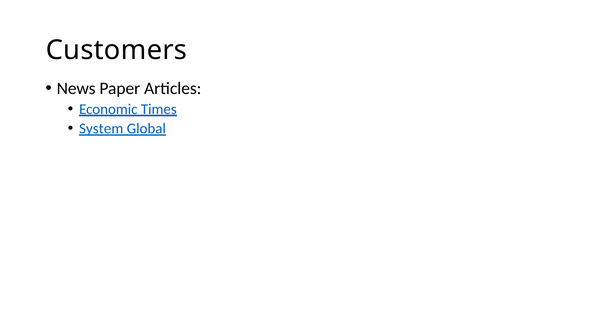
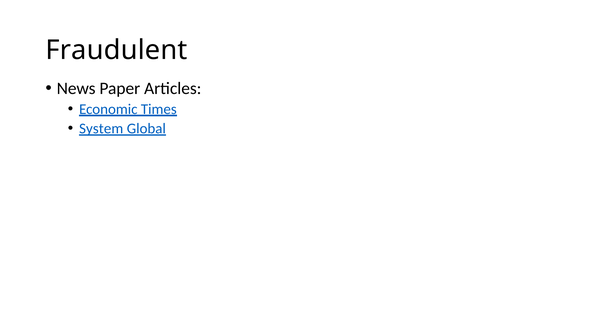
Customers: Customers -> Fraudulent (116, 50)
